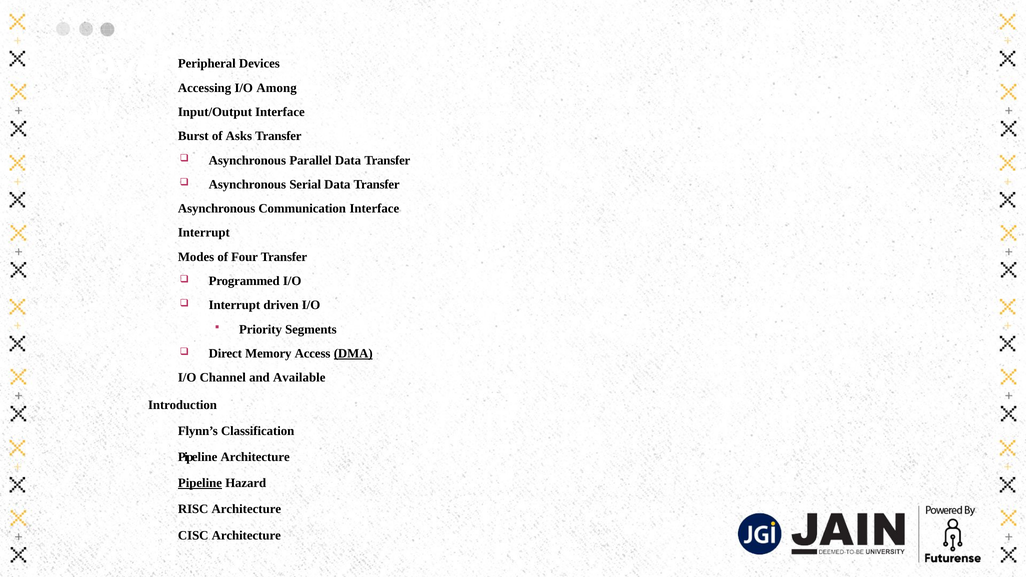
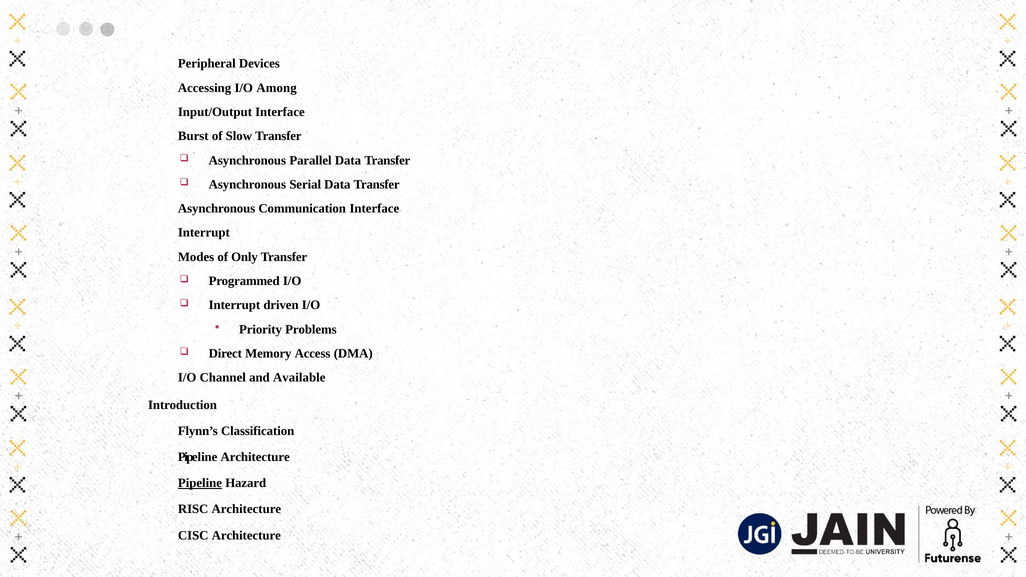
Asks: Asks -> Slow (239, 136)
Four: Four -> Only (244, 257)
Segments: Segments -> Problems (311, 329)
DMA underline: present -> none (353, 354)
